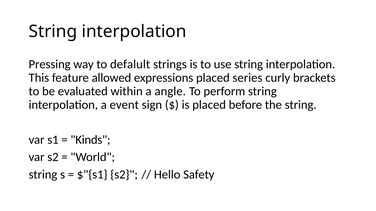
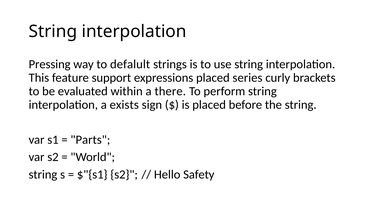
allowed: allowed -> support (111, 78)
angle: angle -> there (170, 91)
event: event -> exists (124, 105)
Kinds: Kinds -> Parts (90, 140)
